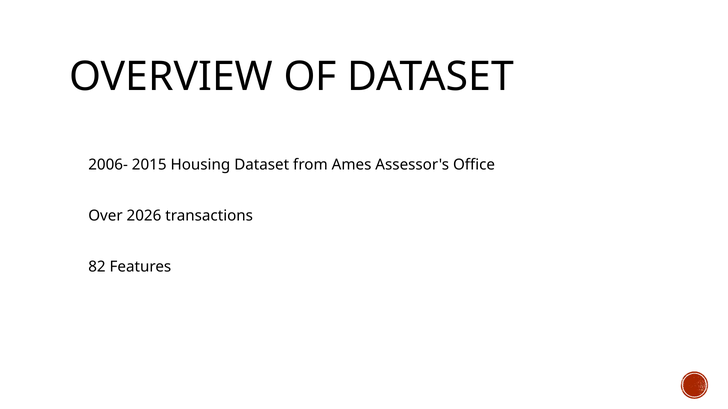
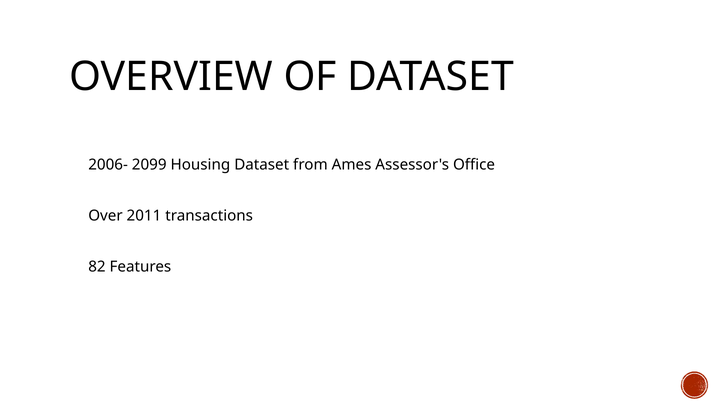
2015: 2015 -> 2099 (149, 165)
2026: 2026 -> 2011 (144, 216)
